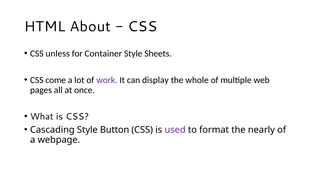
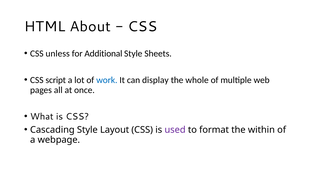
Container: Container -> Additional (103, 54)
come: come -> script (56, 80)
work colour: purple -> blue (107, 80)
Button: Button -> Layout (115, 130)
nearly: nearly -> within (261, 130)
